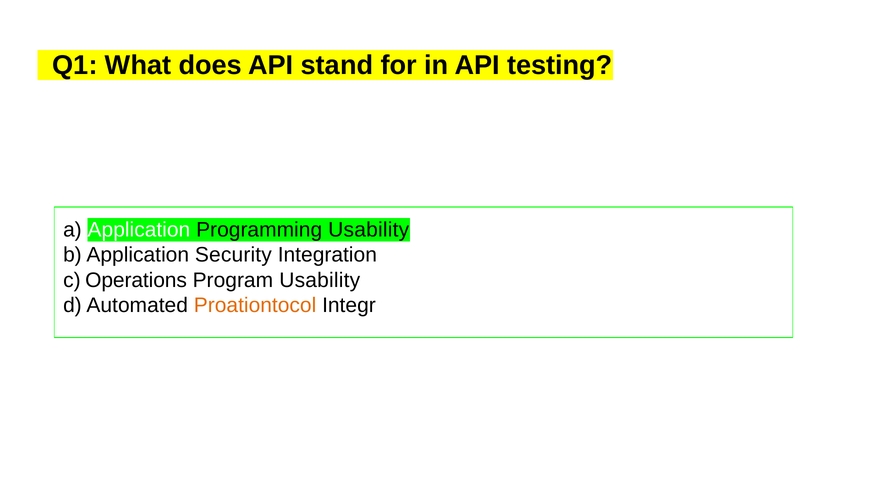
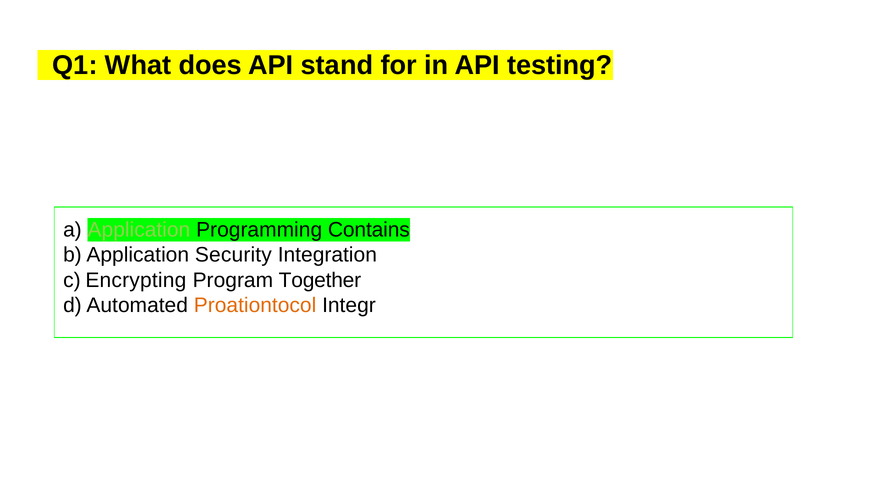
Application colour: white -> light green (139, 230)
Programming Usability: Usability -> Contains (369, 230)
Operations: Operations -> Encrypting (136, 280)
Program Usability: Usability -> Together (320, 280)
